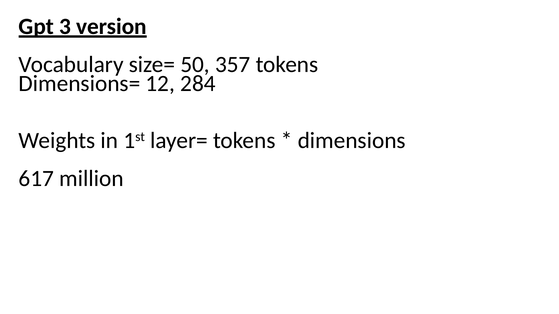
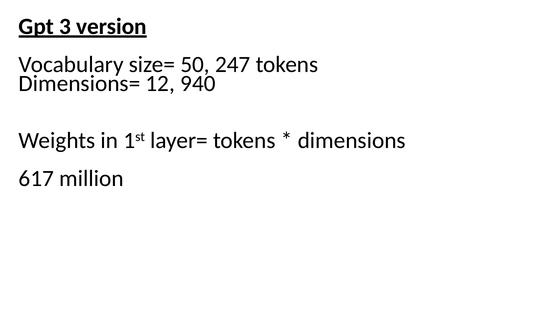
357: 357 -> 247 (233, 65)
284: 284 -> 940 (198, 84)
